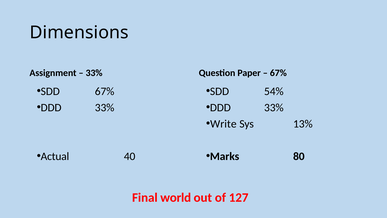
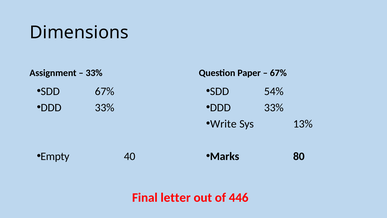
Actual: Actual -> Empty (55, 156)
world: world -> letter (176, 197)
127: 127 -> 446 (239, 197)
